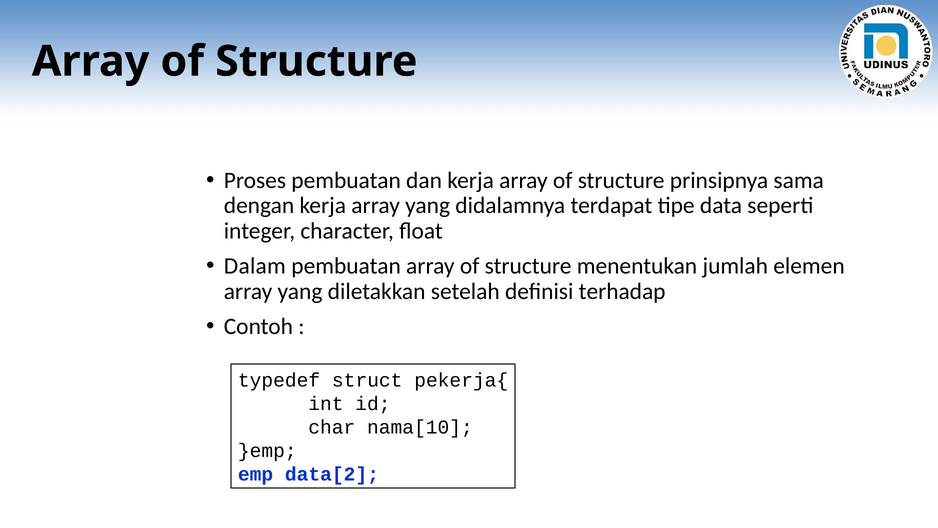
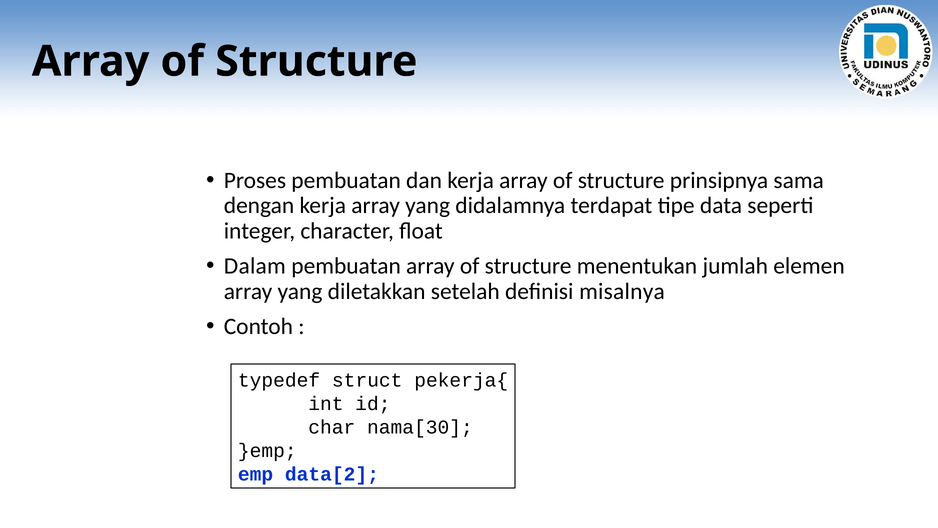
terhadap: terhadap -> misalnya (622, 291)
nama[10: nama[10 -> nama[30 (420, 427)
